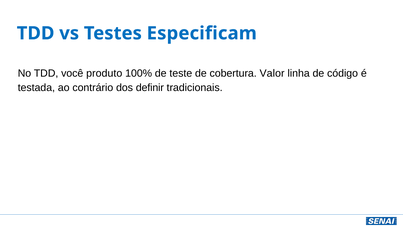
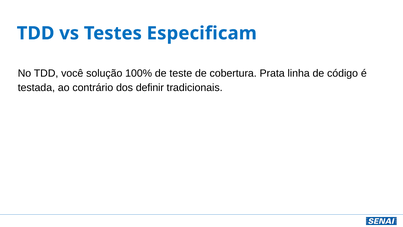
produto: produto -> solução (104, 73)
Valor: Valor -> Prata (272, 73)
